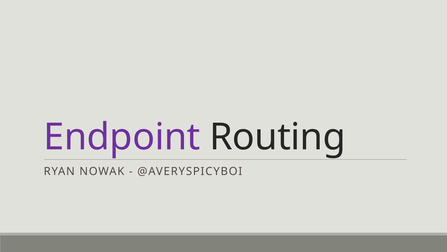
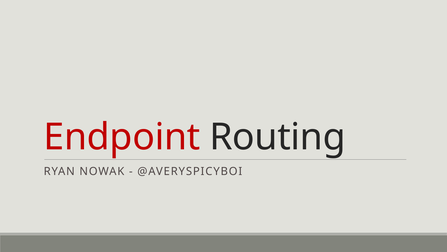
Endpoint colour: purple -> red (122, 137)
